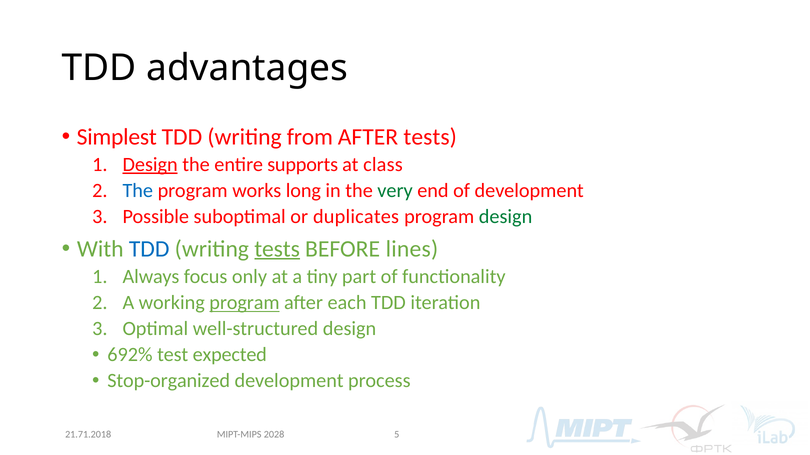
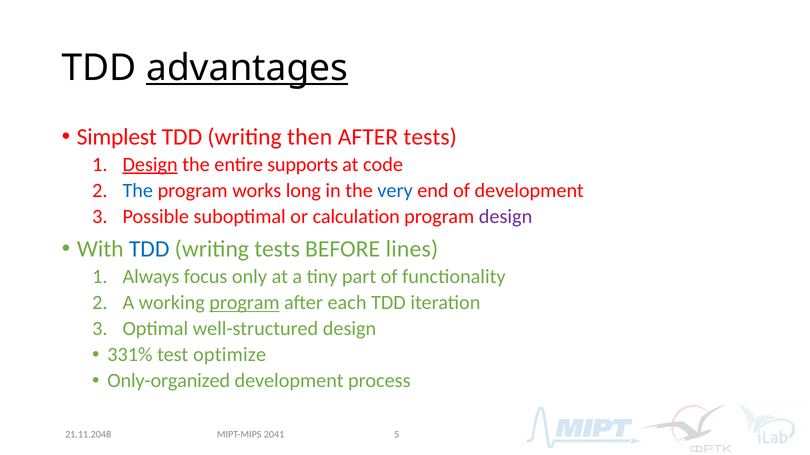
advantages underline: none -> present (247, 68)
from: from -> then (310, 137)
class: class -> code (383, 165)
very colour: green -> blue (395, 191)
duplicates: duplicates -> calculation (356, 217)
design colour: green -> purple (506, 217)
tests underline: present -> none (277, 249)
692%: 692% -> 331% (130, 355)
expected: expected -> optimize (230, 355)
Stop-organized: Stop-organized -> Only-organized (169, 381)
2028: 2028 -> 2041 (274, 435)
21.71.2018: 21.71.2018 -> 21.11.2048 (88, 435)
